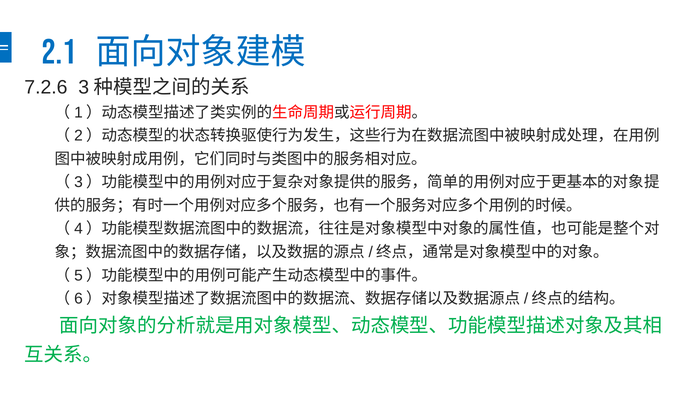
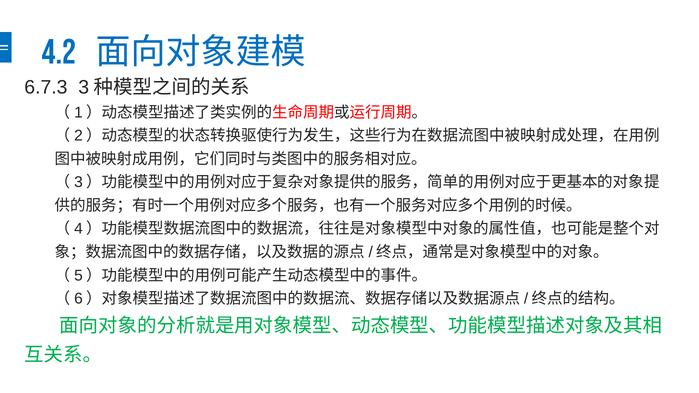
2.1: 2.1 -> 4.2 (59, 52)
7.2.6: 7.2.6 -> 6.7.3 (46, 87)
